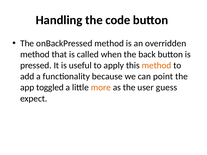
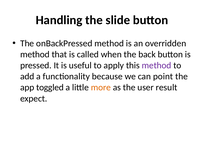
code: code -> slide (118, 20)
method colour: orange -> purple (157, 66)
guess: guess -> result (167, 88)
